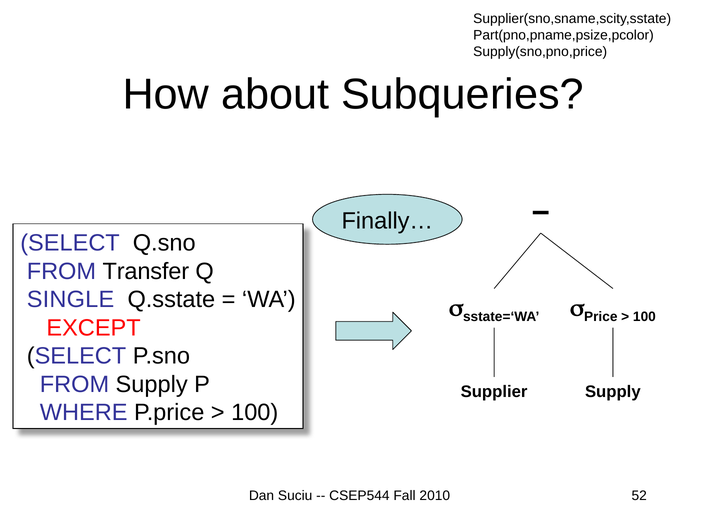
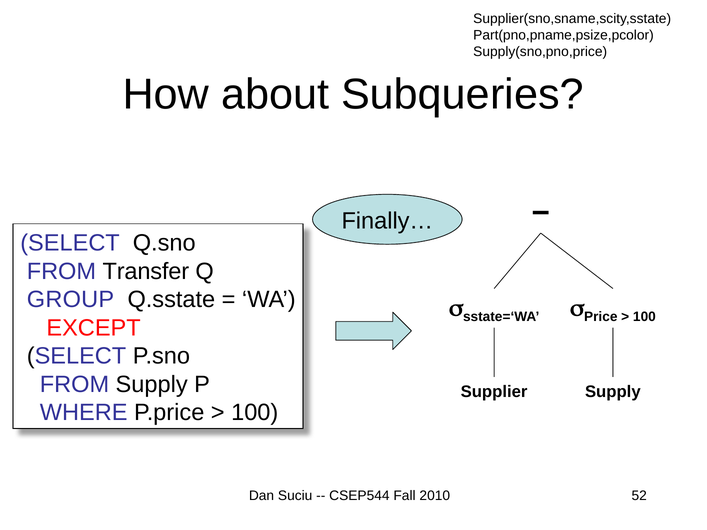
SINGLE: SINGLE -> GROUP (70, 300)
